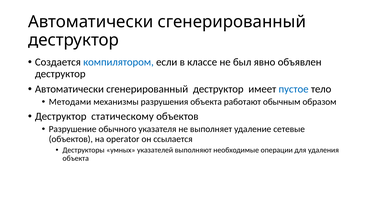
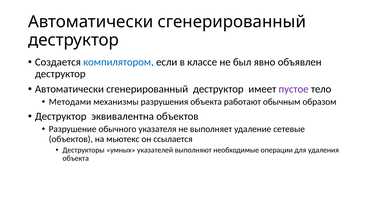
пустое colour: blue -> purple (294, 89)
статическому: статическому -> эквивалентна (123, 116)
operator: operator -> мьютекс (123, 139)
